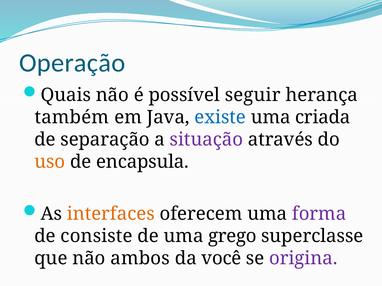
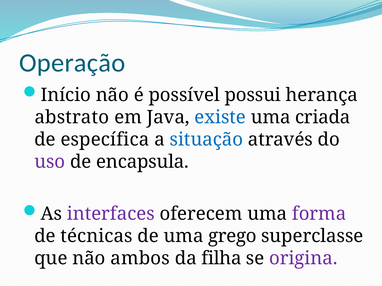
Quais: Quais -> Início (66, 95)
seguir: seguir -> possui (253, 95)
também: também -> abstrato (72, 117)
separação: separação -> específica (105, 140)
situação colour: purple -> blue (206, 140)
uso colour: orange -> purple (50, 162)
interfaces colour: orange -> purple (111, 214)
consiste: consiste -> técnicas (97, 236)
você: você -> filha (221, 259)
